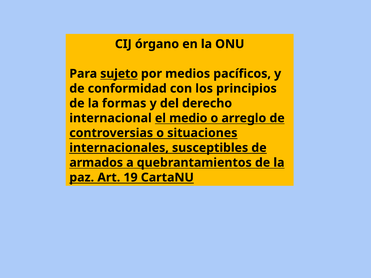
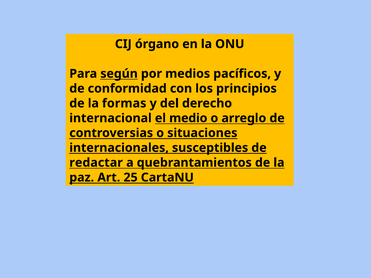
sujeto: sujeto -> según (119, 74)
armados: armados -> redactar (96, 163)
19: 19 -> 25 (131, 178)
